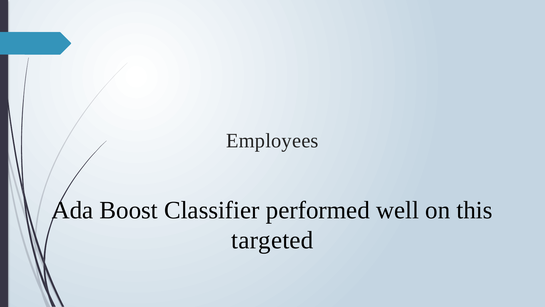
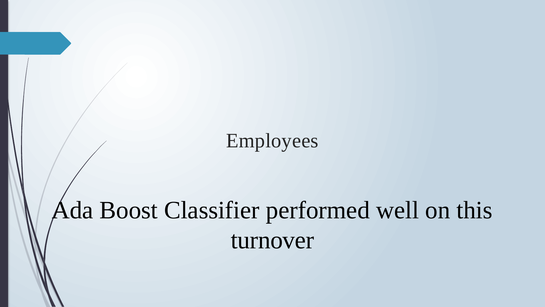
targeted: targeted -> turnover (273, 240)
